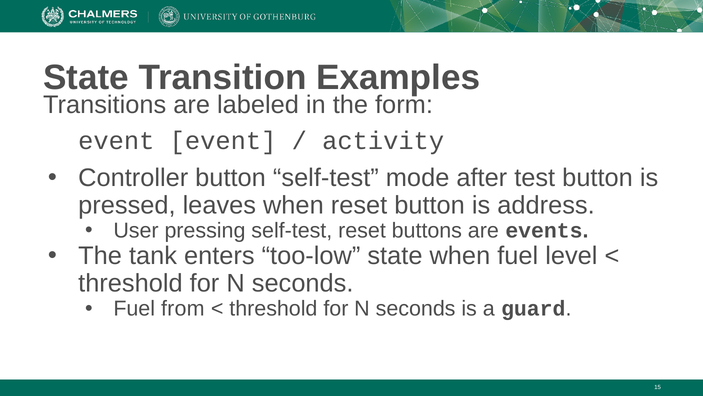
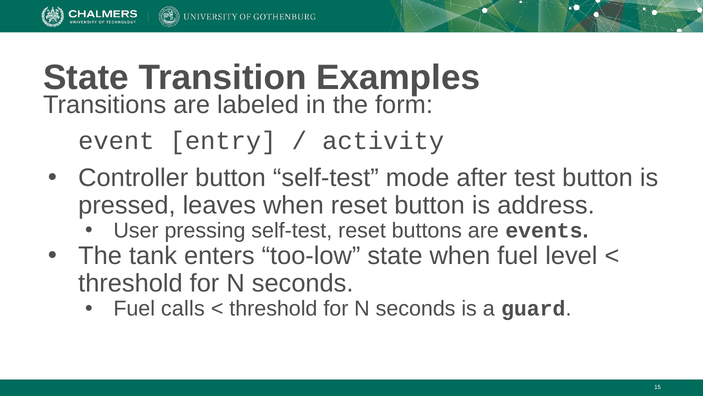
event event: event -> entry (223, 141)
from: from -> calls (183, 308)
